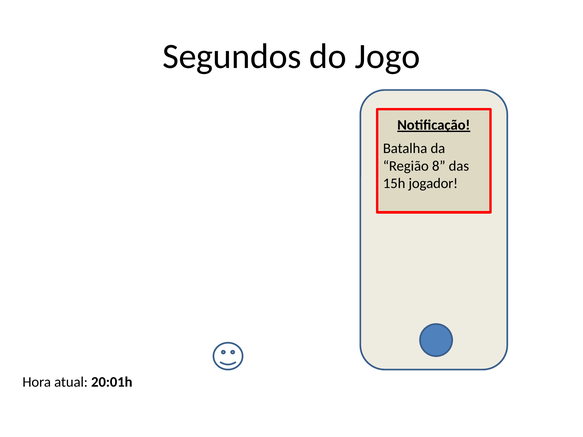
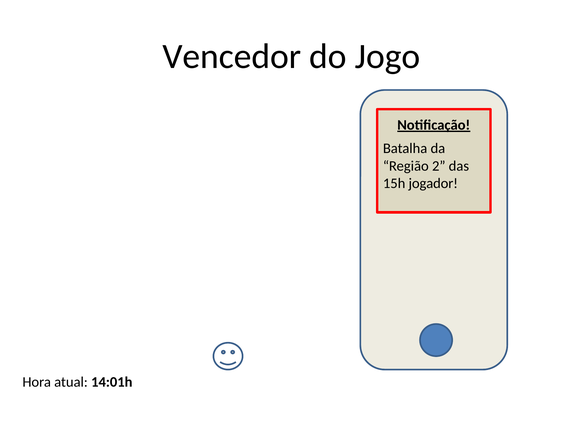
Segundos: Segundos -> Vencedor (232, 56)
8: 8 -> 2 (439, 166)
20:01h: 20:01h -> 14:01h (112, 382)
